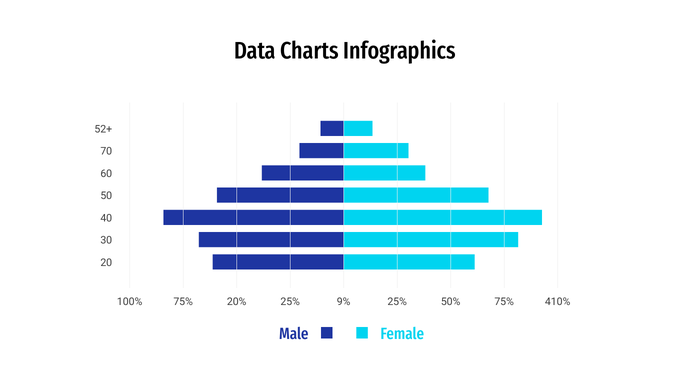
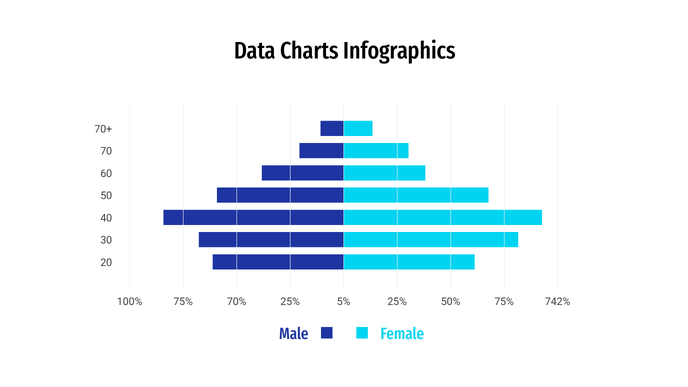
52+: 52+ -> 70+ (103, 129)
20%: 20% -> 70% (237, 302)
9%: 9% -> 5% (344, 302)
410%: 410% -> 742% (558, 302)
